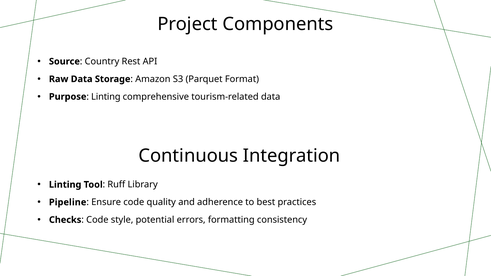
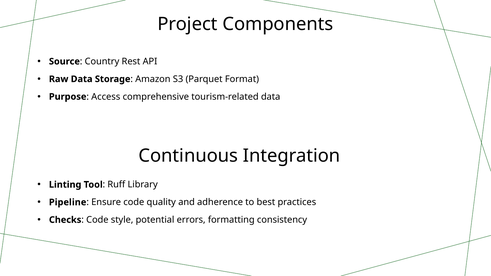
Linting: Linting -> Access (106, 97)
